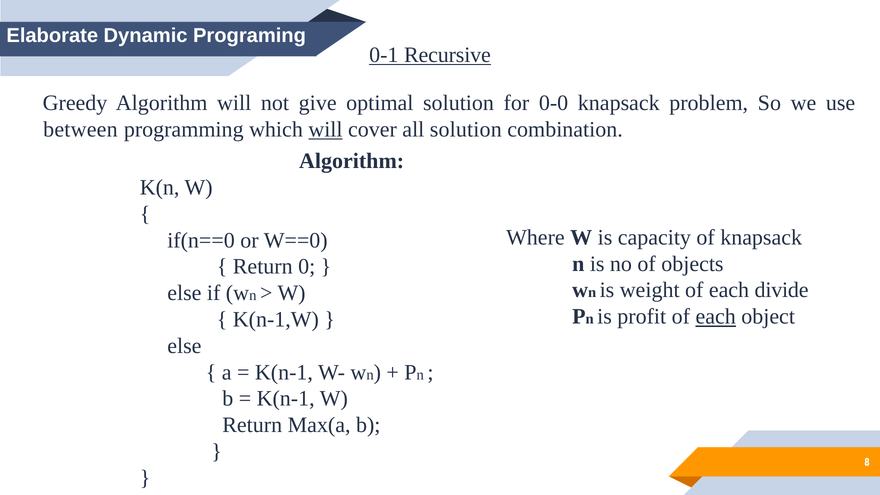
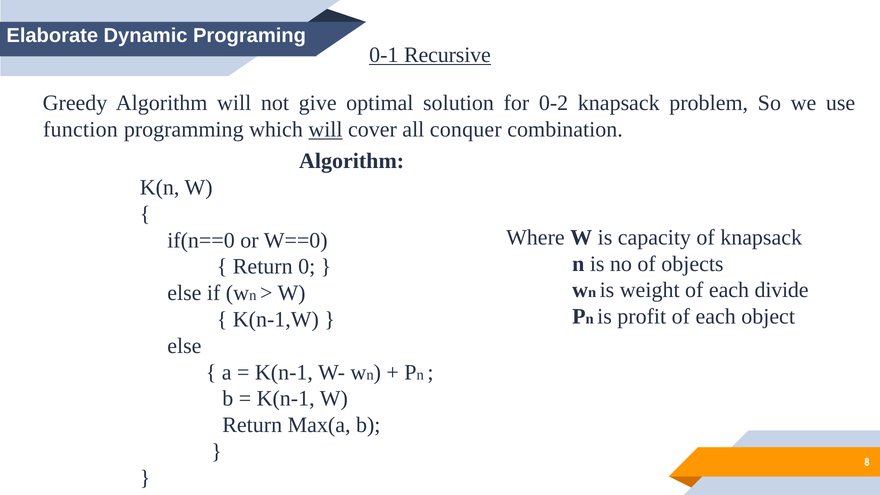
0-0: 0-0 -> 0-2 (554, 103)
between: between -> function (80, 129)
all solution: solution -> conquer (466, 129)
each underline: present -> none (716, 317)
